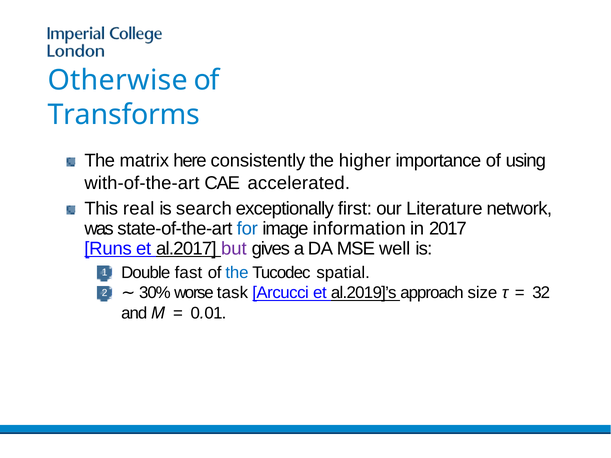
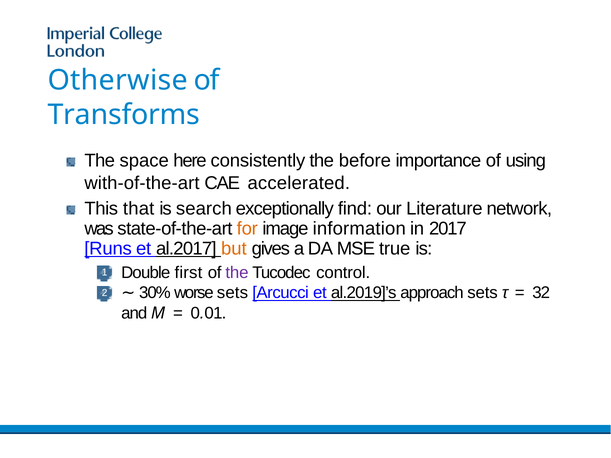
matrix: matrix -> space (144, 161)
higher: higher -> before (365, 161)
real: real -> that (139, 209)
first: first -> find (355, 209)
for colour: blue -> orange (247, 229)
but colour: purple -> orange (234, 249)
well: well -> true (395, 249)
fast: fast -> first (188, 273)
the colour: blue -> purple (237, 273)
spatial: spatial -> control (343, 273)
worse task: task -> sets (232, 293)
approach size: size -> sets (483, 293)
